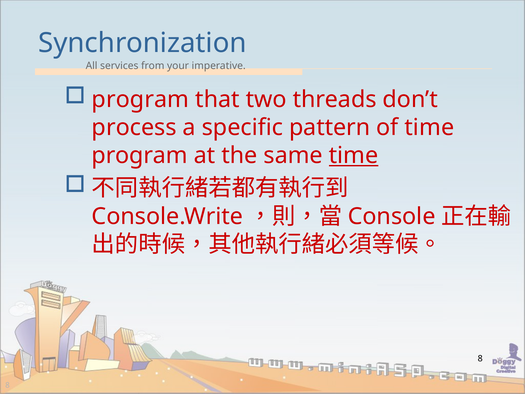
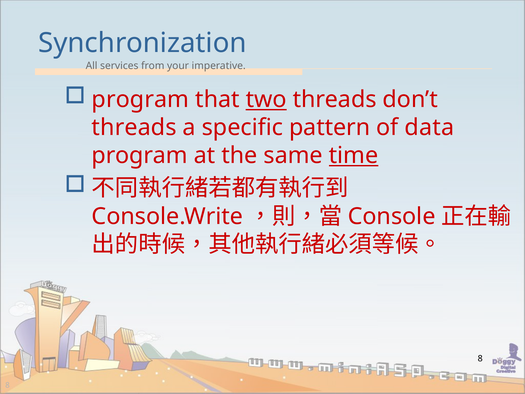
two underline: none -> present (266, 99)
process: process -> threads (134, 127)
of time: time -> data (429, 127)
